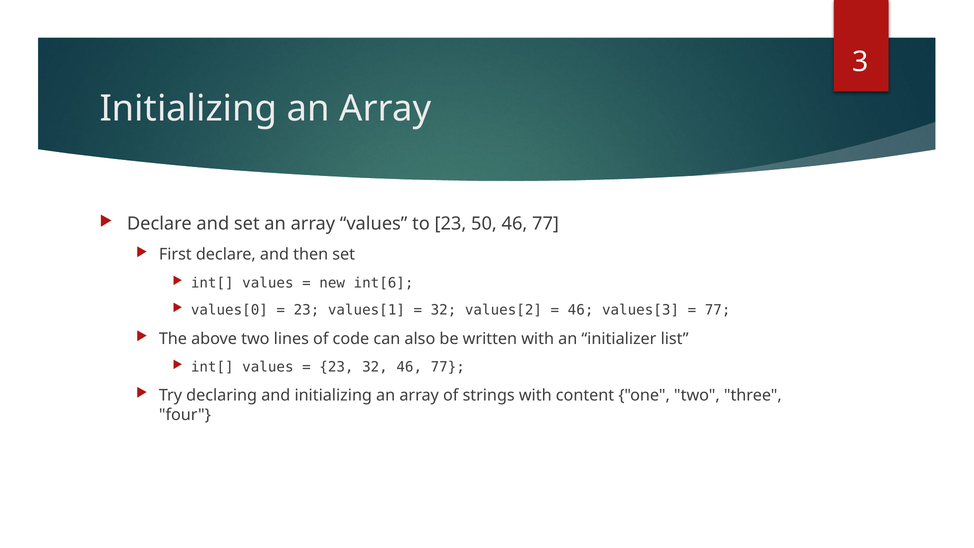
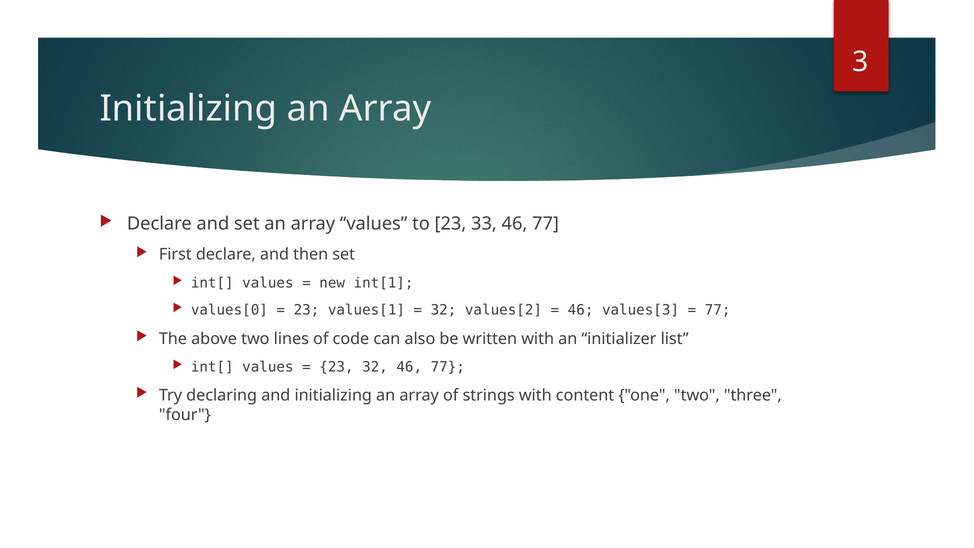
50: 50 -> 33 (484, 224)
int[6: int[6 -> int[1 (384, 283)
